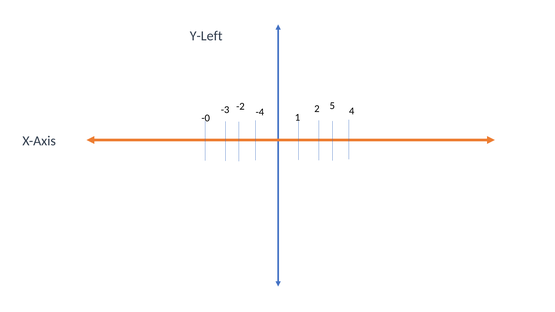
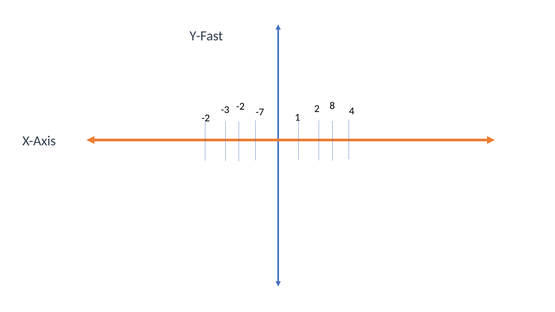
Y-Left: Y-Left -> Y-Fast (206, 36)
5: 5 -> 8 (332, 106)
-4: -4 -> -7 (260, 112)
-0: -0 -> -2 (206, 118)
